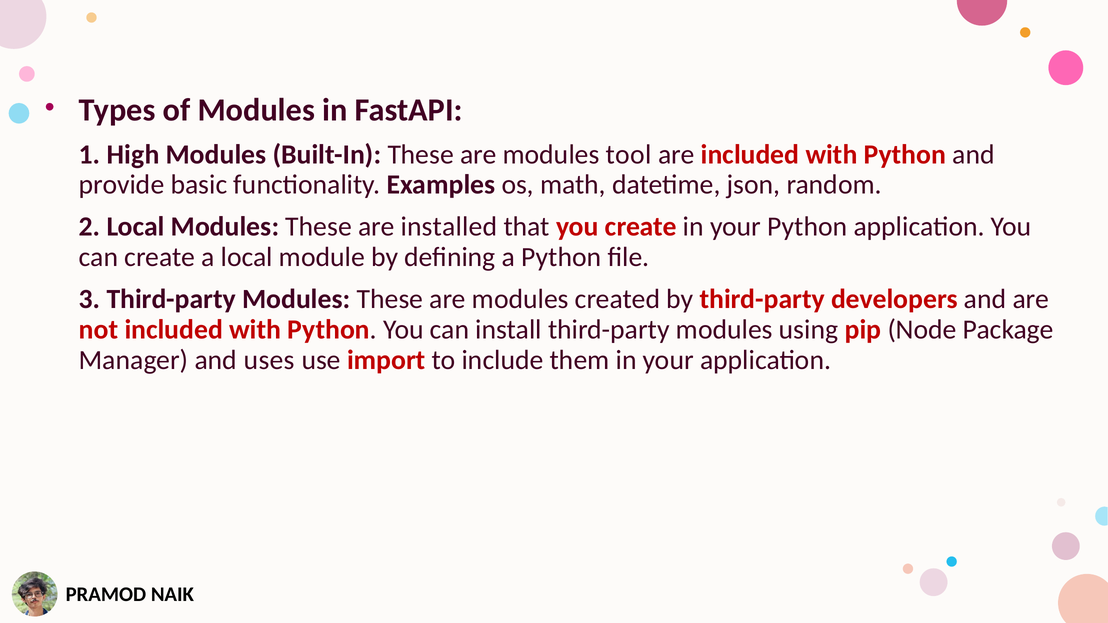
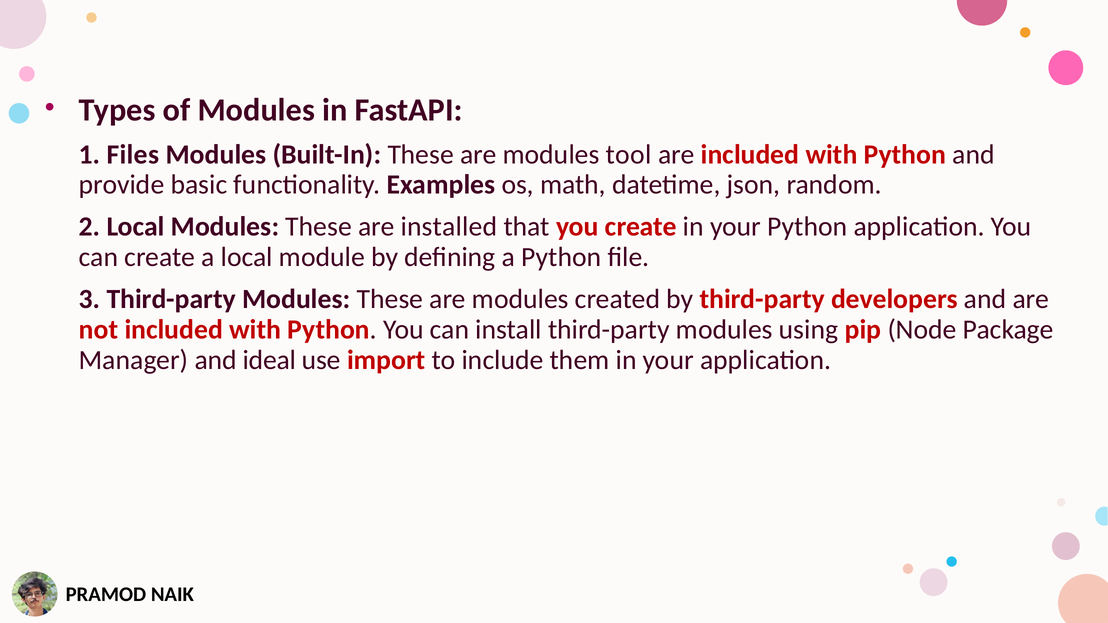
High: High -> Files (133, 154)
uses: uses -> ideal (269, 360)
